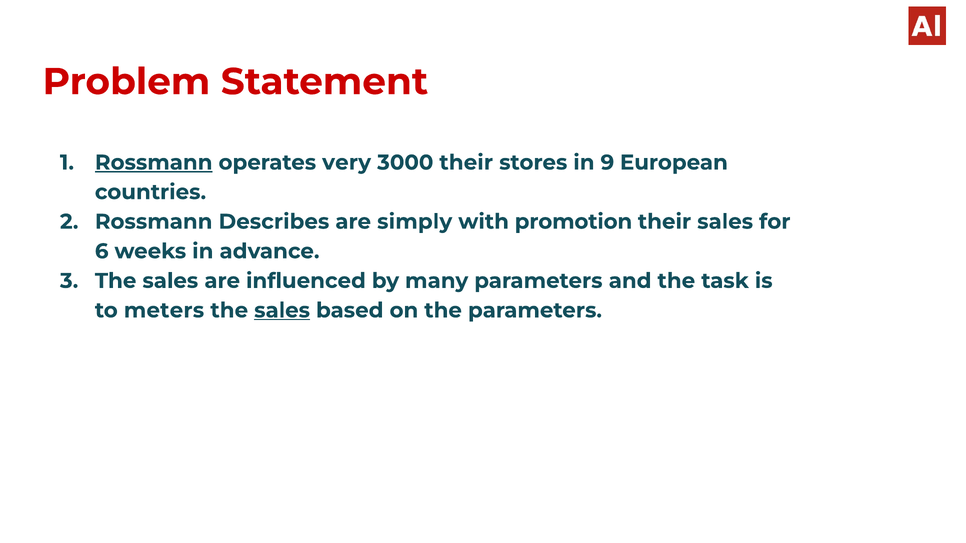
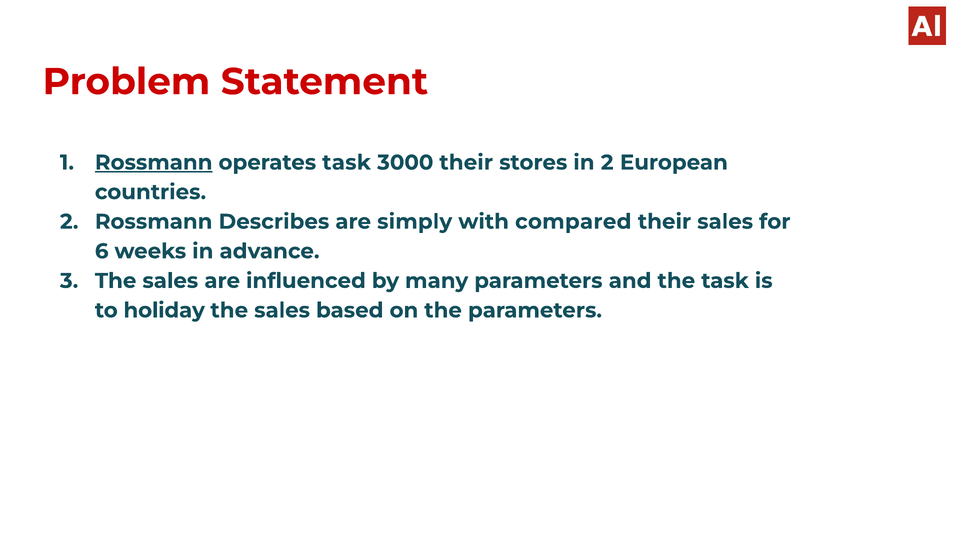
operates very: very -> task (347, 163)
in 9: 9 -> 2 (607, 163)
promotion: promotion -> compared (573, 222)
meters: meters -> holiday (164, 311)
sales underline: present -> none (282, 311)
